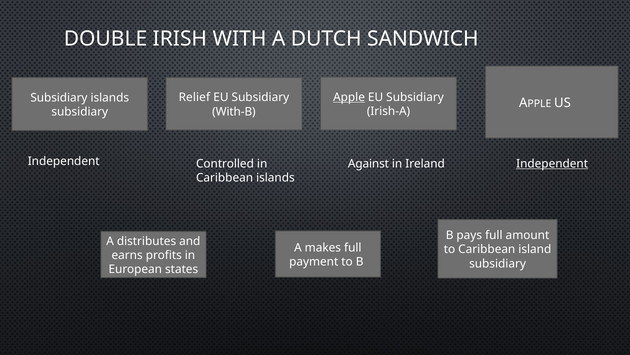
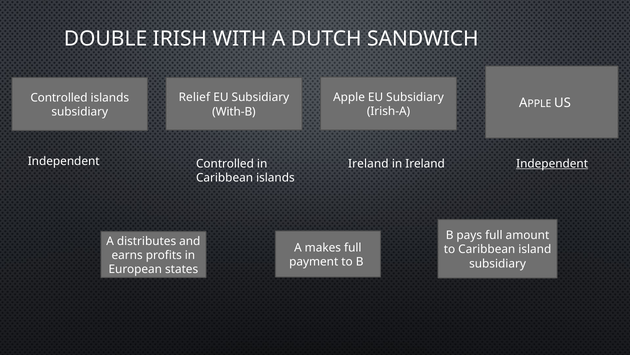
Apple underline: present -> none (349, 97)
Subsidiary: Subsidiary -> Controlled (59, 98)
Against: Against -> Ireland (368, 163)
